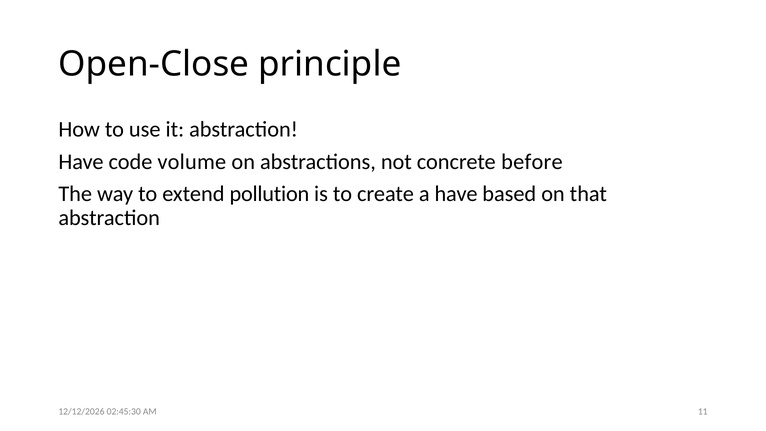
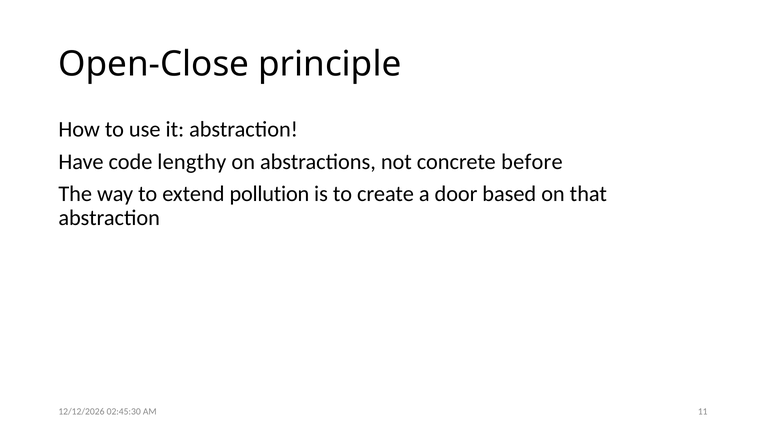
volume: volume -> lengthy (192, 162)
a have: have -> door (456, 194)
